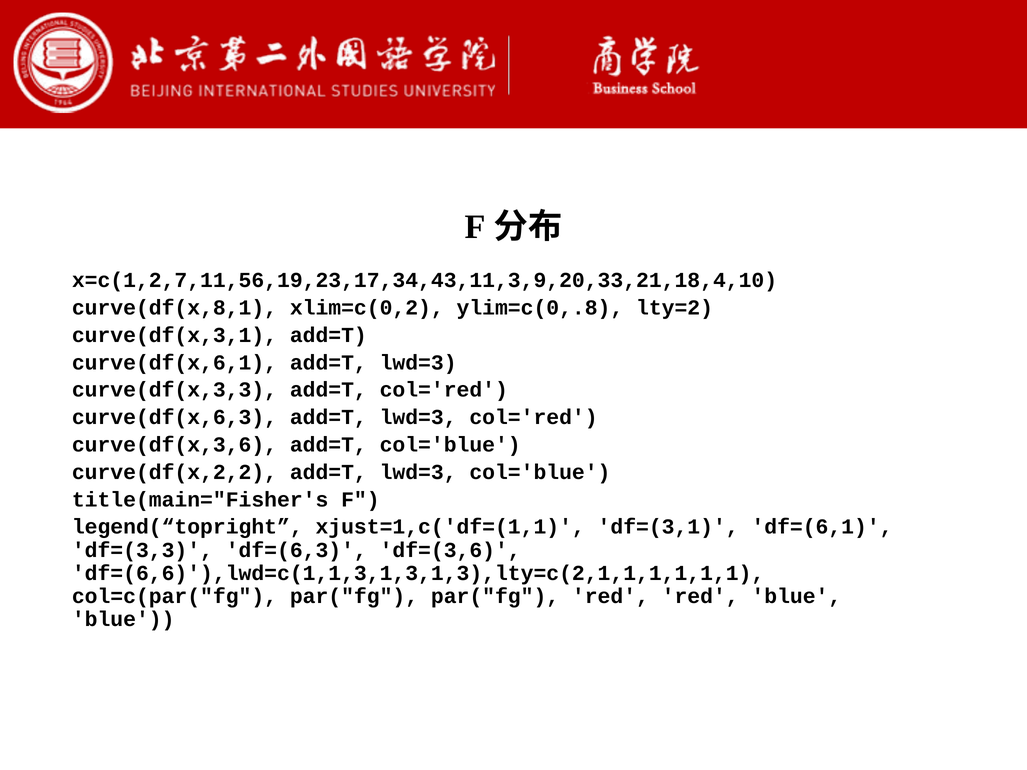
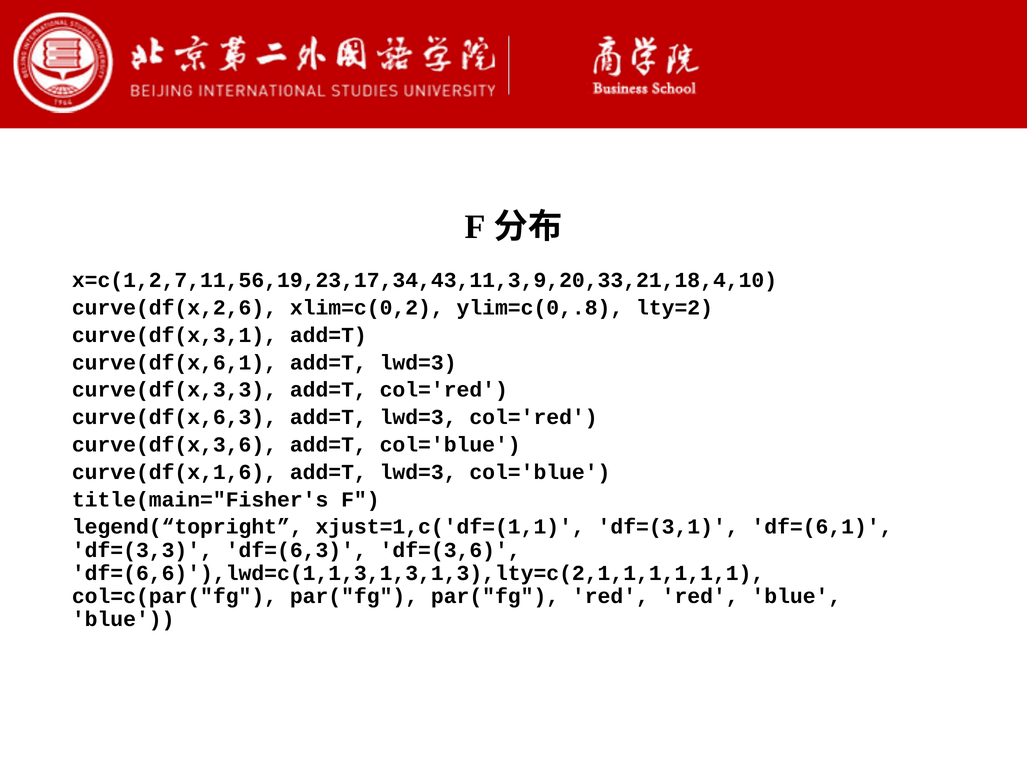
curve(df(x,8,1: curve(df(x,8,1 -> curve(df(x,2,6 (174, 308)
curve(df(x,2,2: curve(df(x,2,2 -> curve(df(x,1,6 (174, 472)
